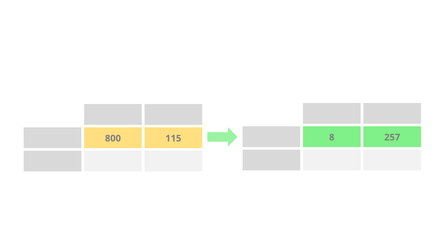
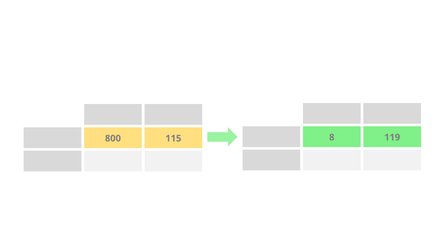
257: 257 -> 119 (392, 137)
